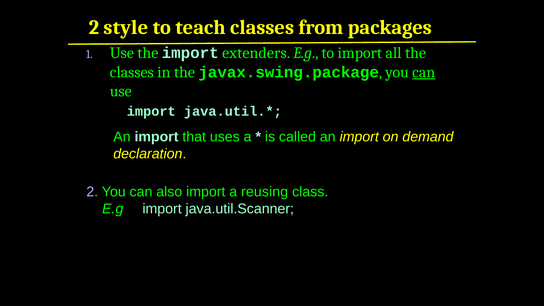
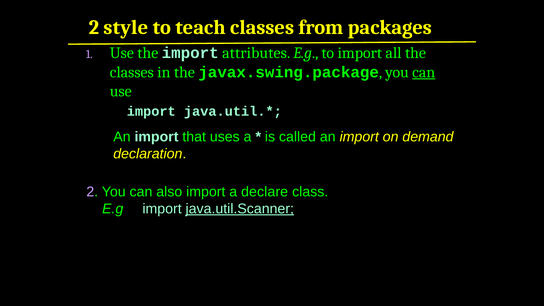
extenders: extenders -> attributes (256, 53)
reusing: reusing -> declare (265, 192)
java.util.Scanner underline: none -> present (240, 209)
